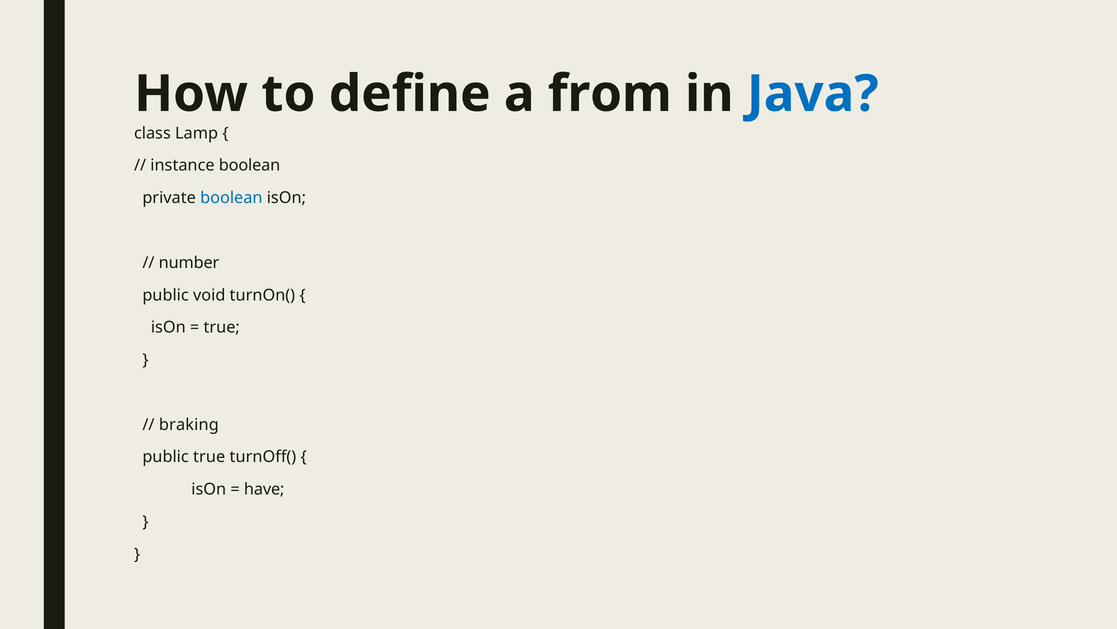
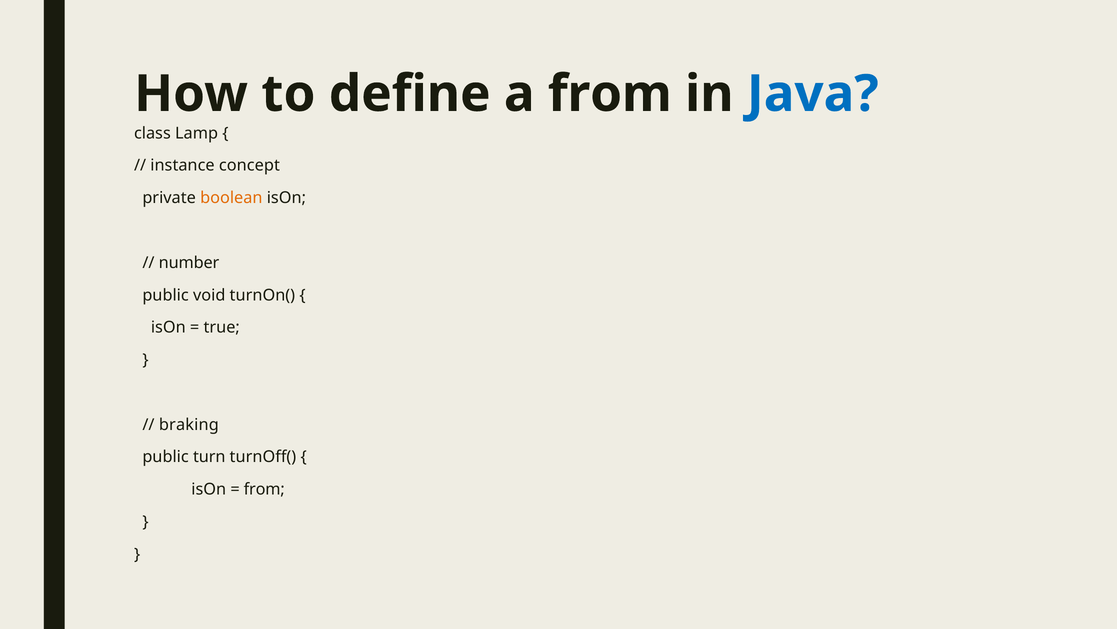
instance boolean: boolean -> concept (249, 165)
boolean colour: blue -> orange (231, 198)
public true: true -> turn (209, 457)
have: have -> from (264, 489)
